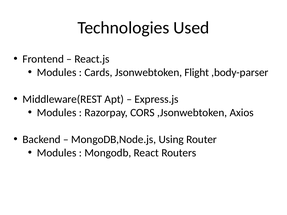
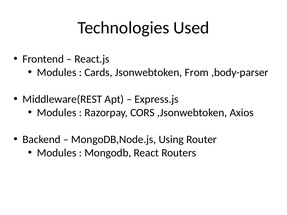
Flight: Flight -> From (197, 73)
